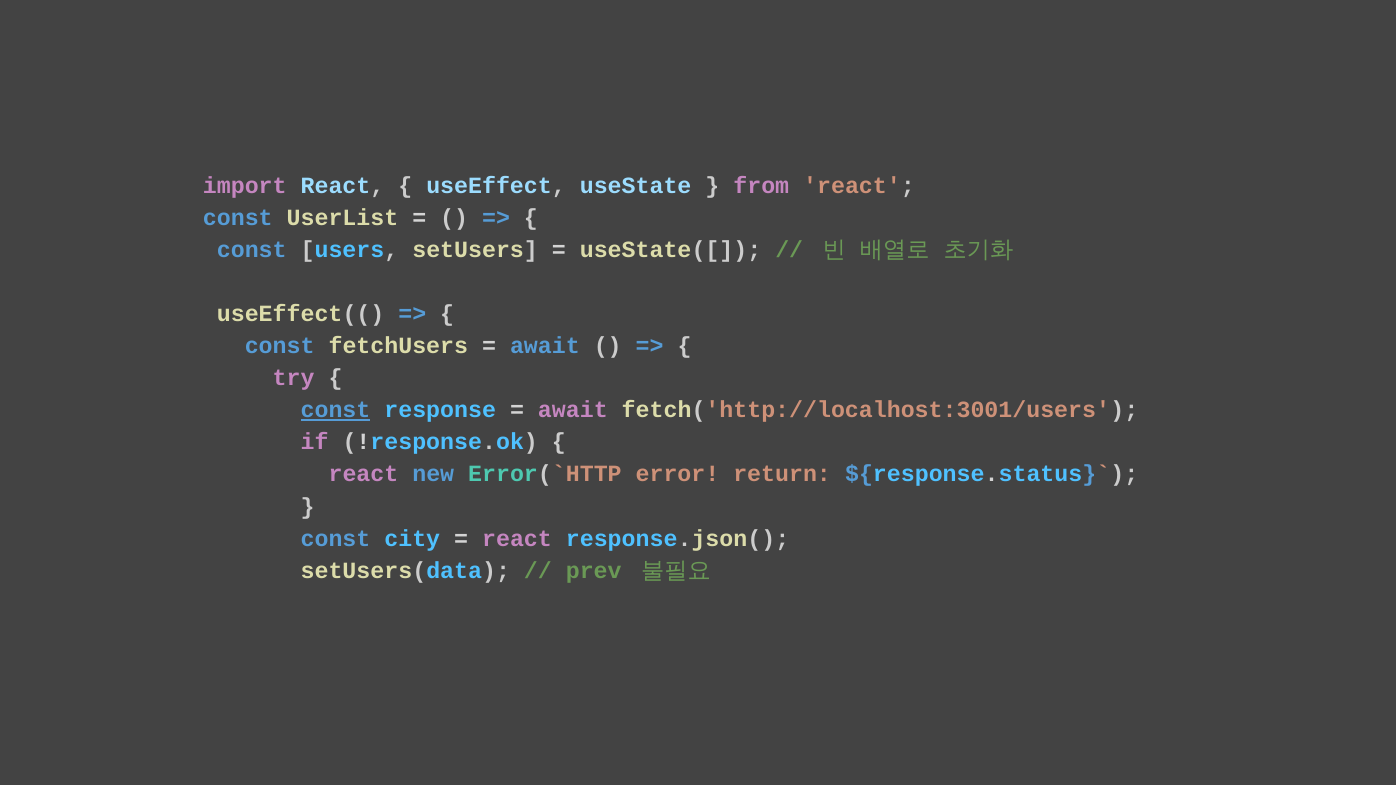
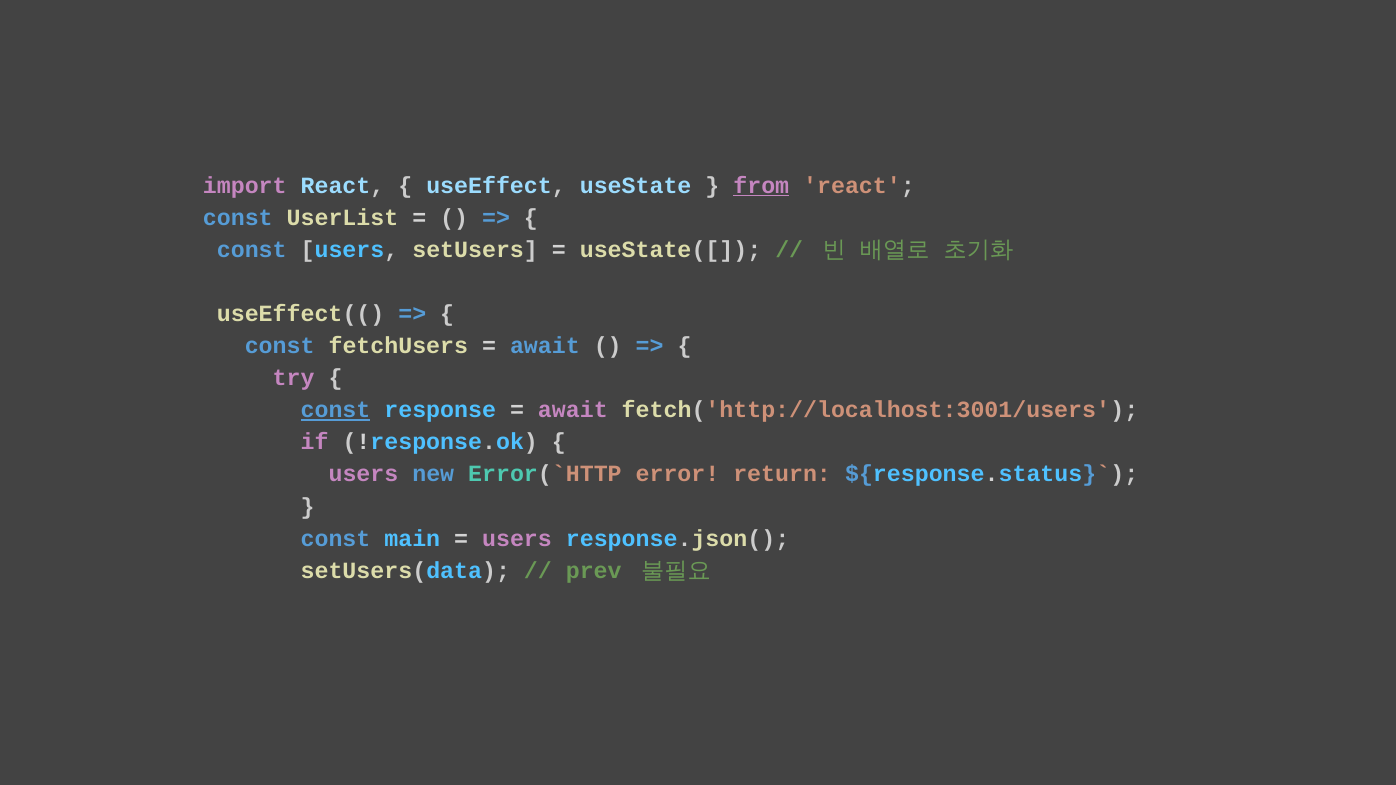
from underline: none -> present (761, 186)
react: react -> users (363, 474)
city: city -> main (412, 539)
react: react -> users (517, 539)
